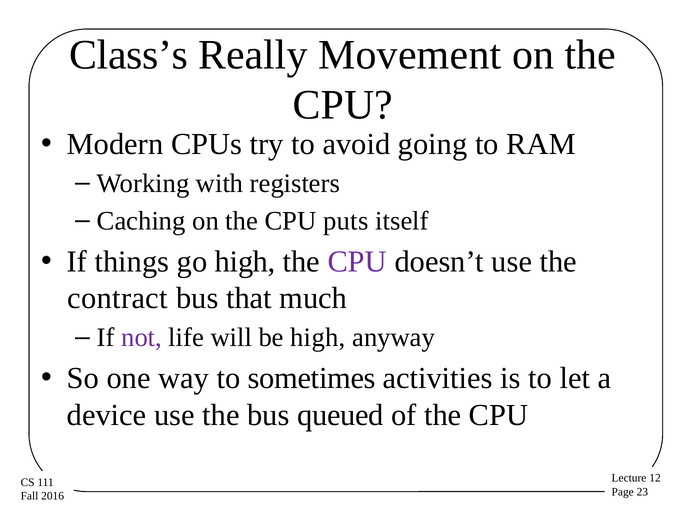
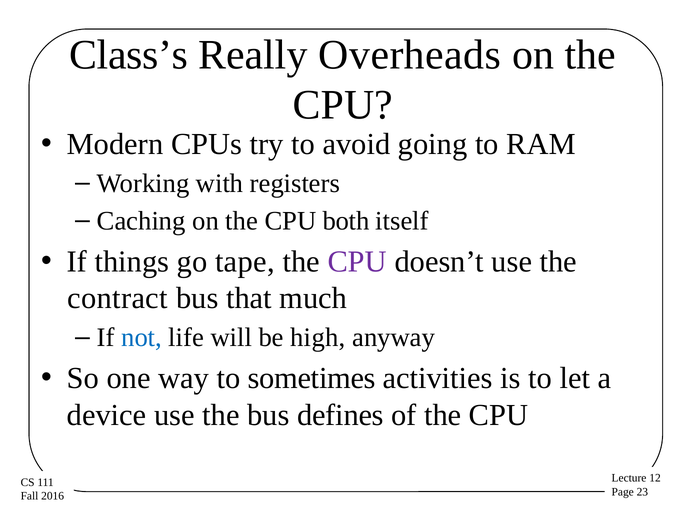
Movement: Movement -> Overheads (410, 55)
puts: puts -> both (346, 221)
go high: high -> tape (245, 261)
not colour: purple -> blue (142, 337)
queued: queued -> defines (340, 415)
